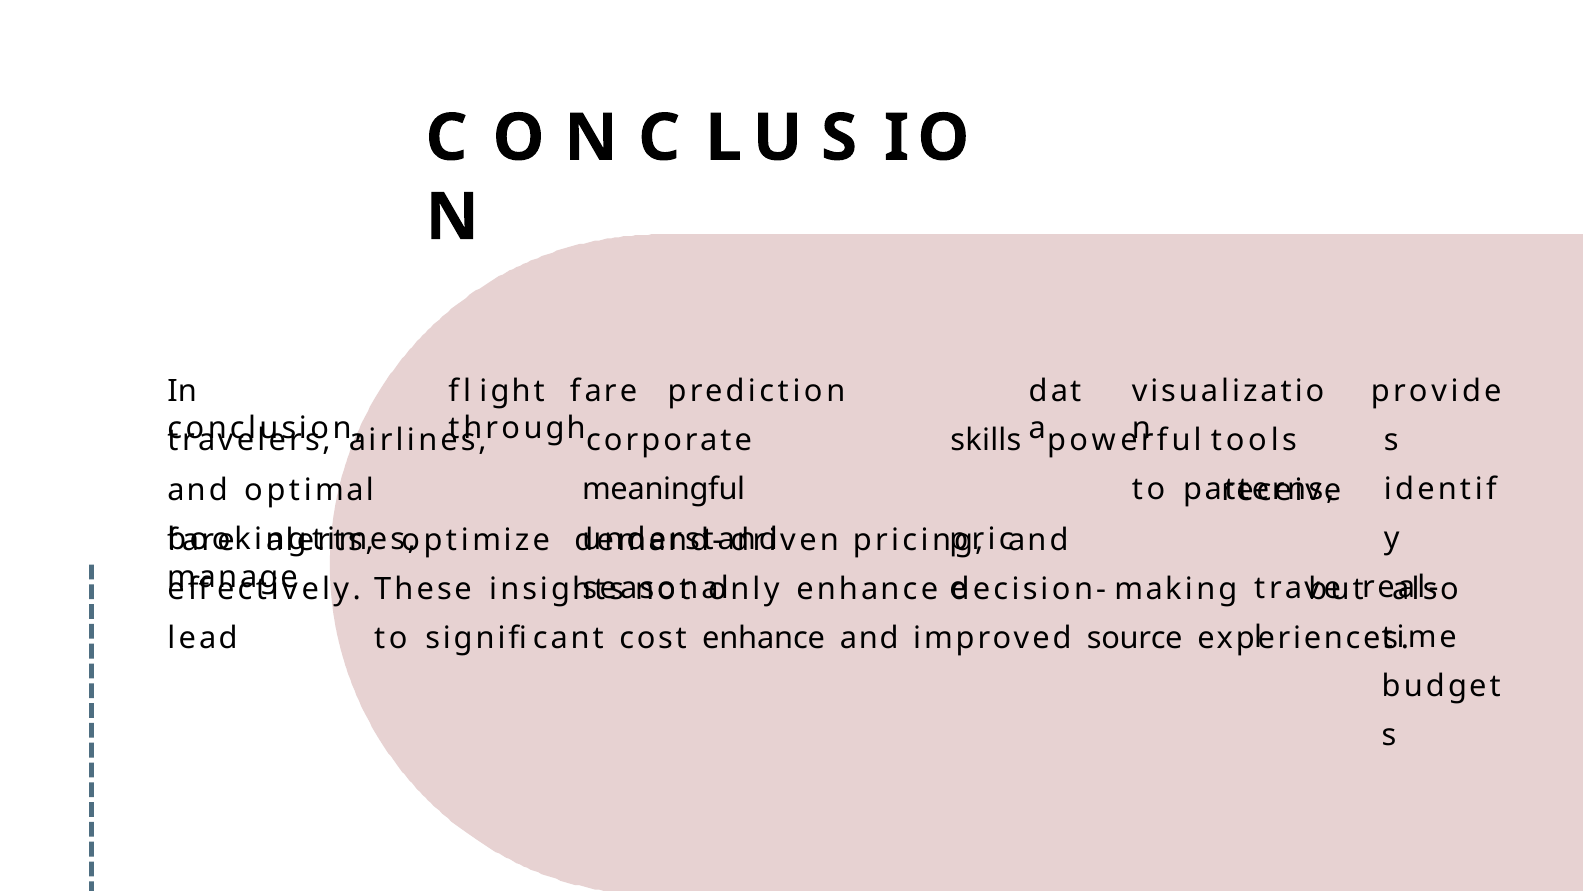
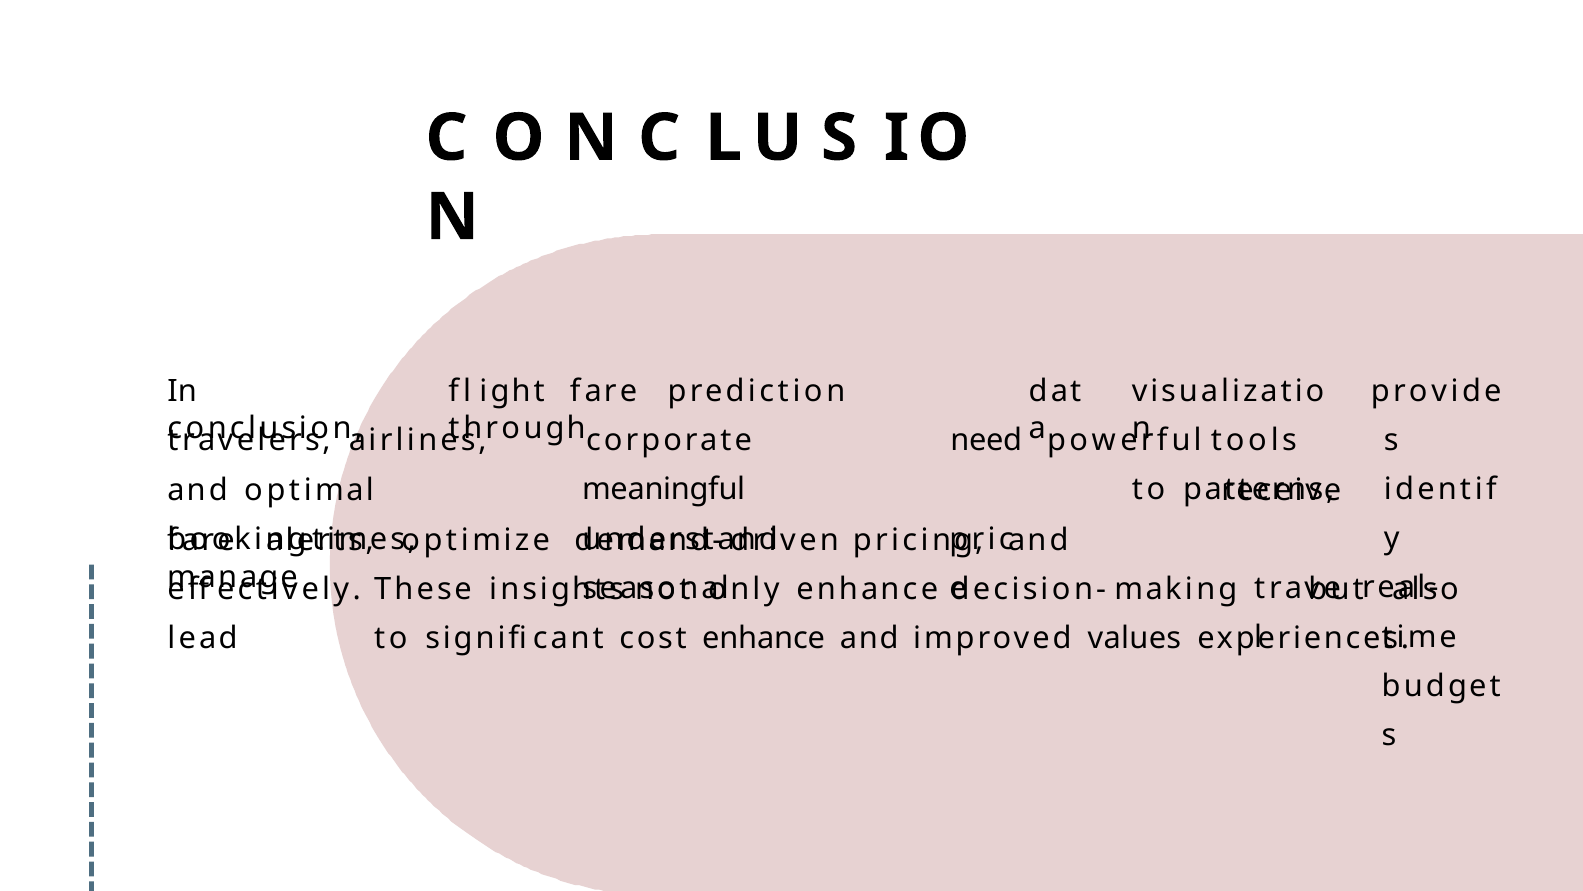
skills: skills -> need (986, 440)
source: source -> values (1134, 638)
